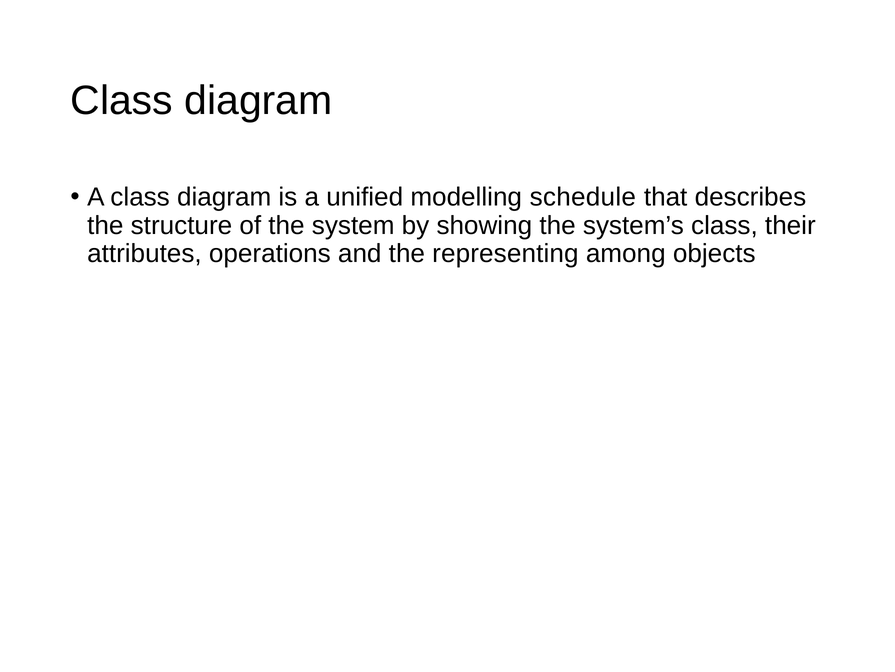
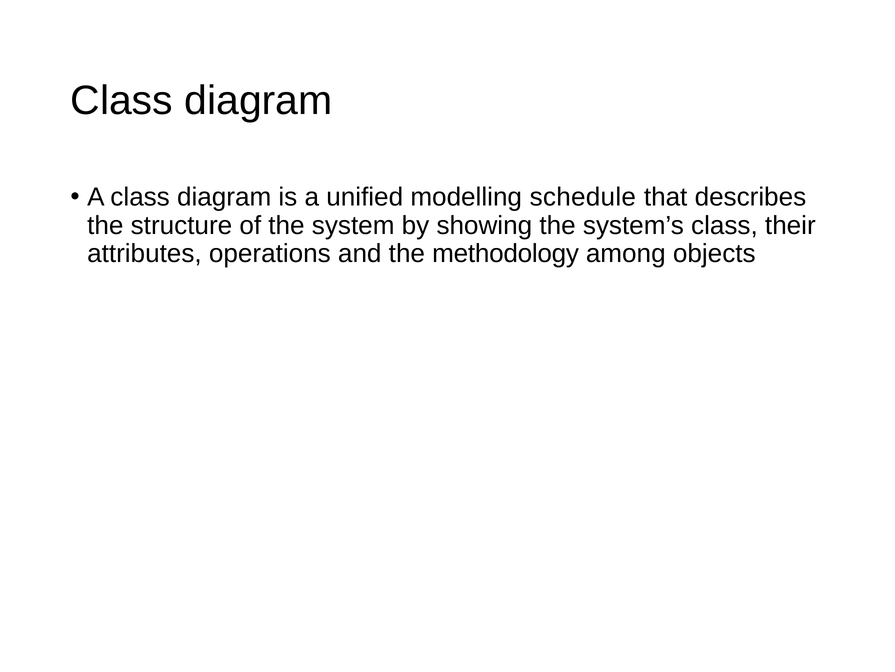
representing: representing -> methodology (506, 253)
